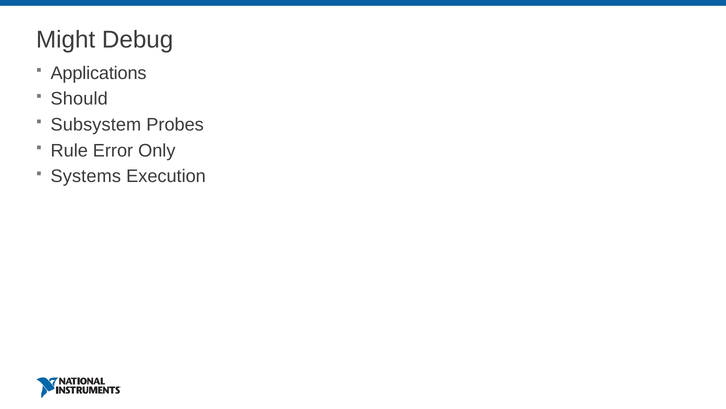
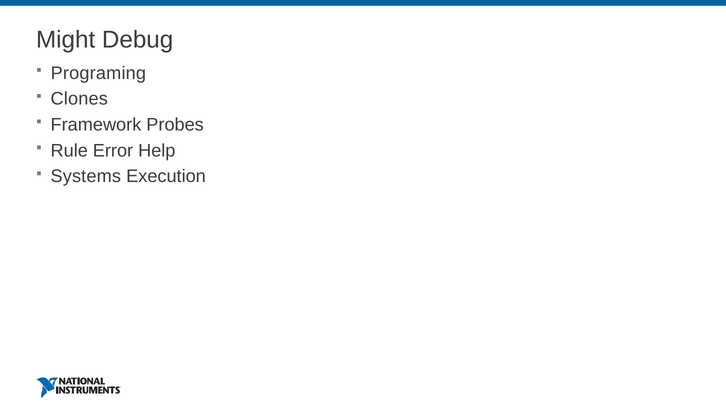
Applications: Applications -> Programing (98, 73)
Should: Should -> Clones (79, 99)
Subsystem: Subsystem -> Framework (96, 125)
Only: Only -> Help (157, 150)
